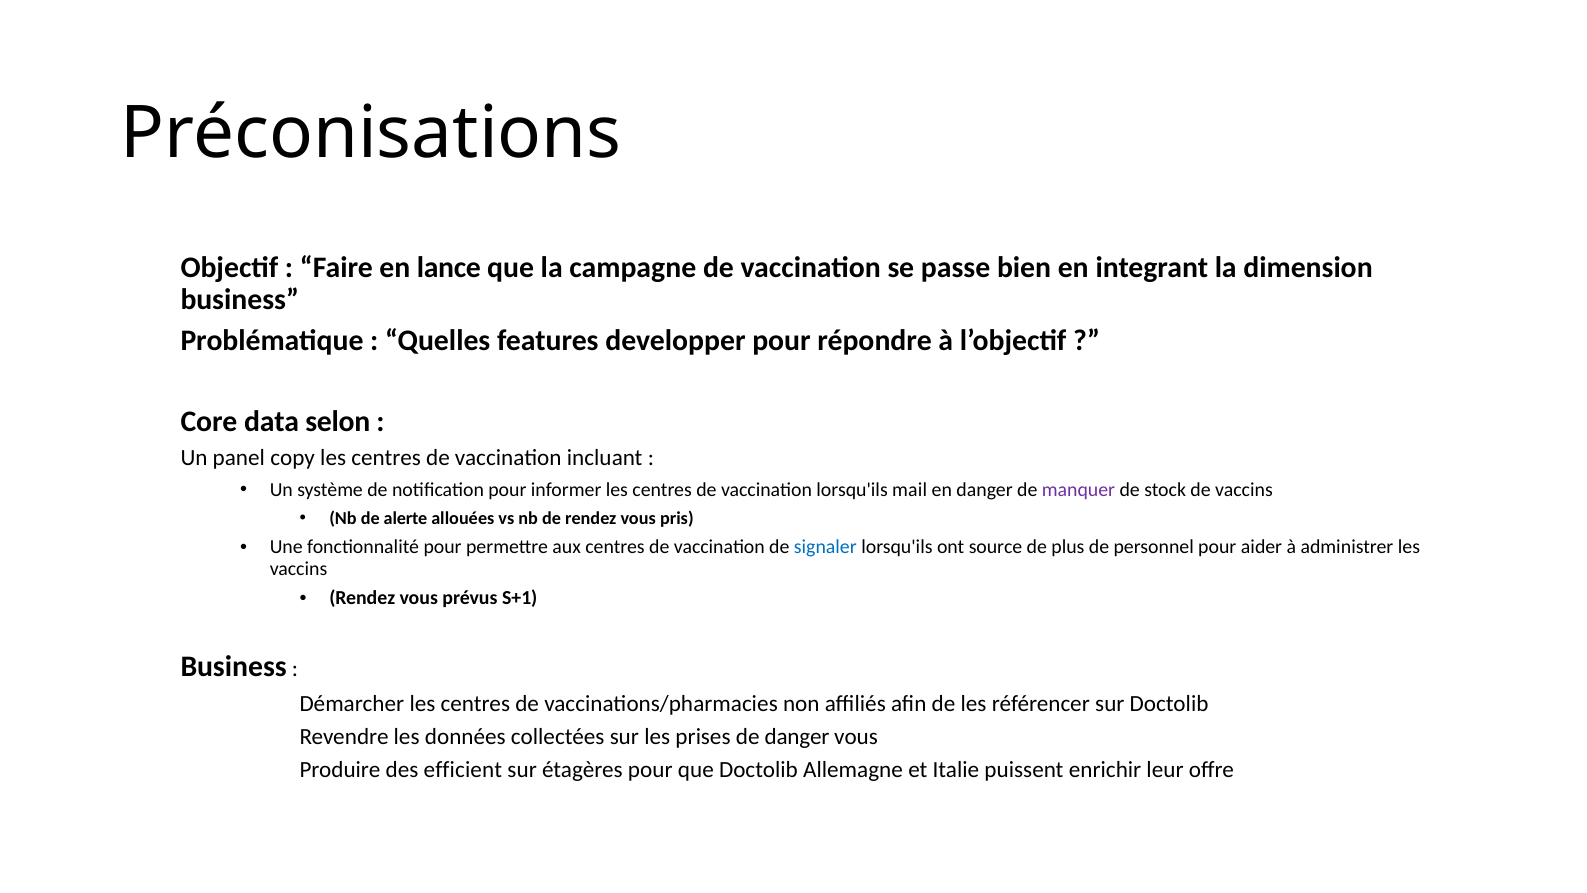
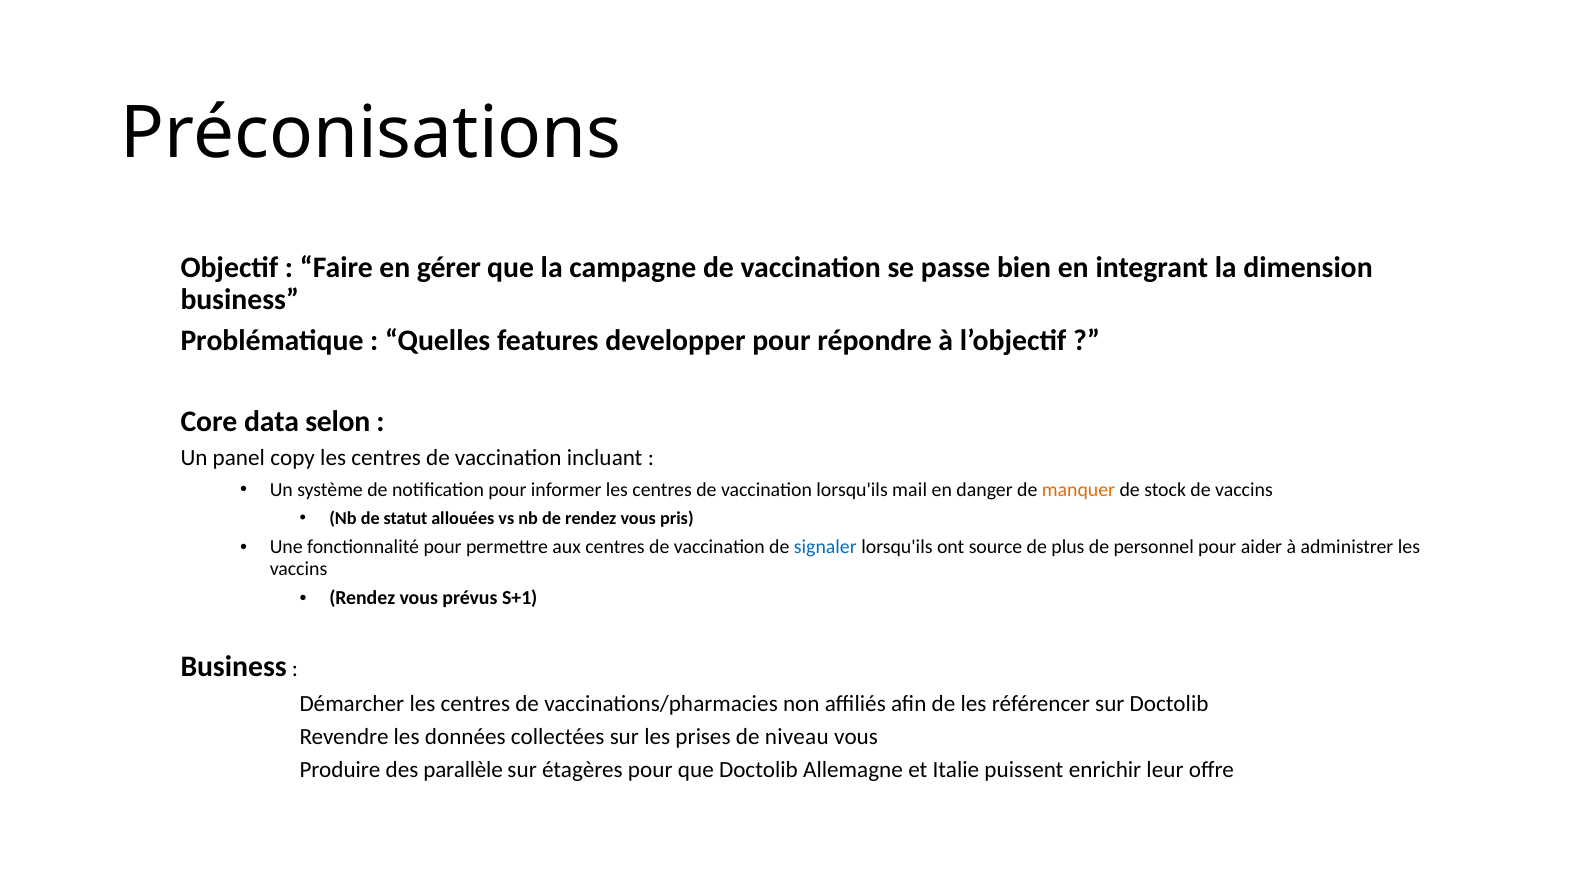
lance: lance -> gérer (449, 268)
manquer colour: purple -> orange (1078, 490)
alerte: alerte -> statut (406, 518)
de danger: danger -> niveau (797, 737)
efficient: efficient -> parallèle (463, 770)
